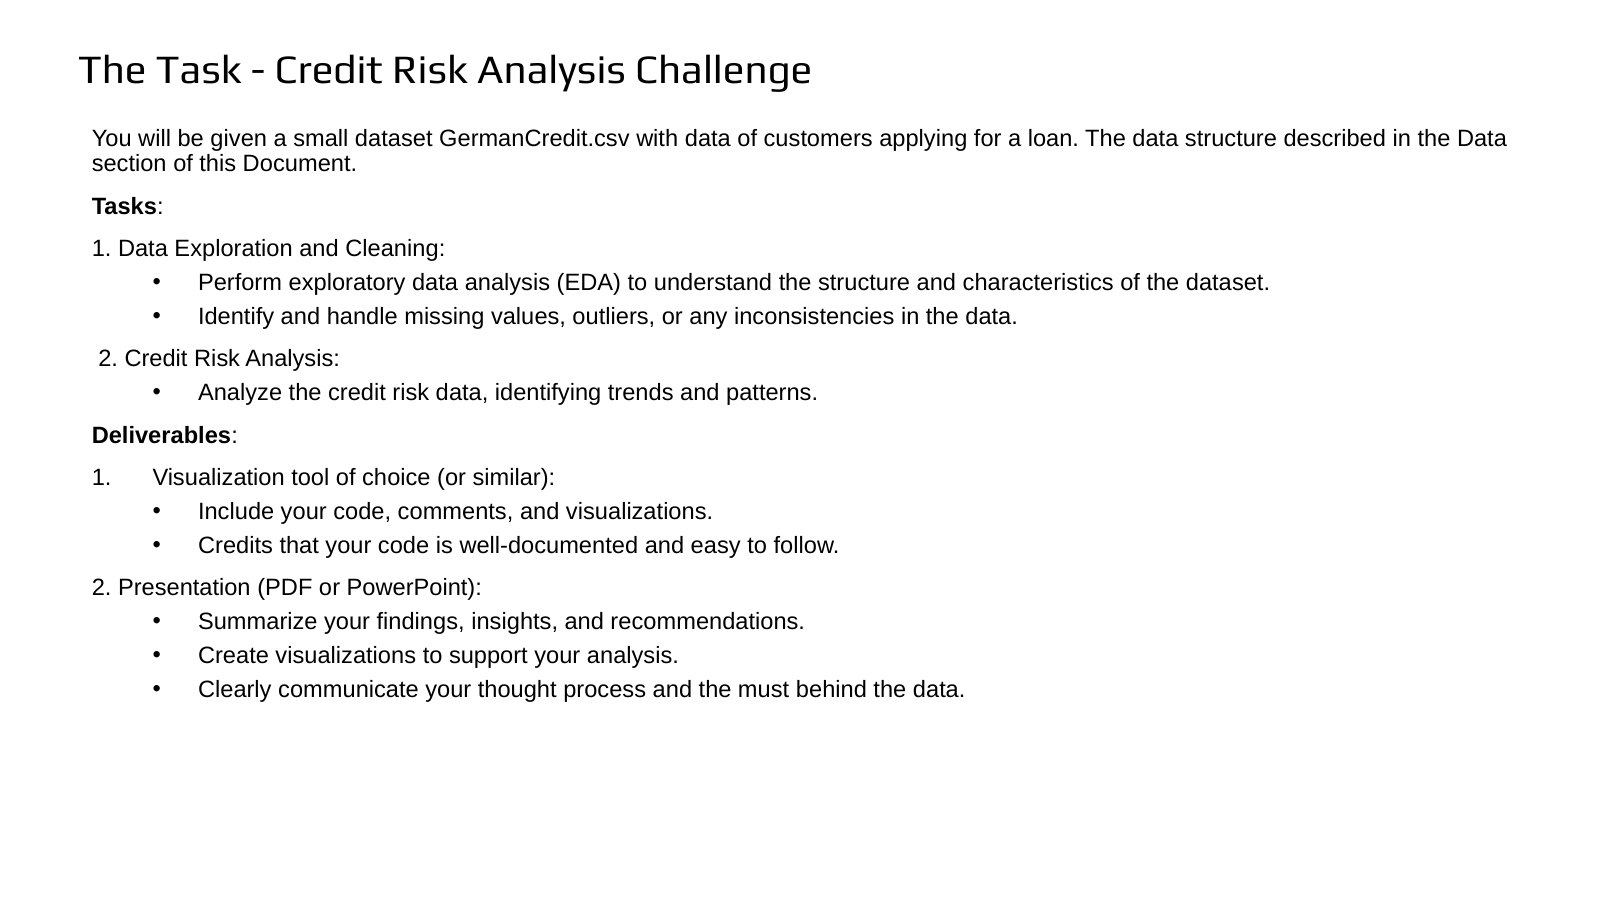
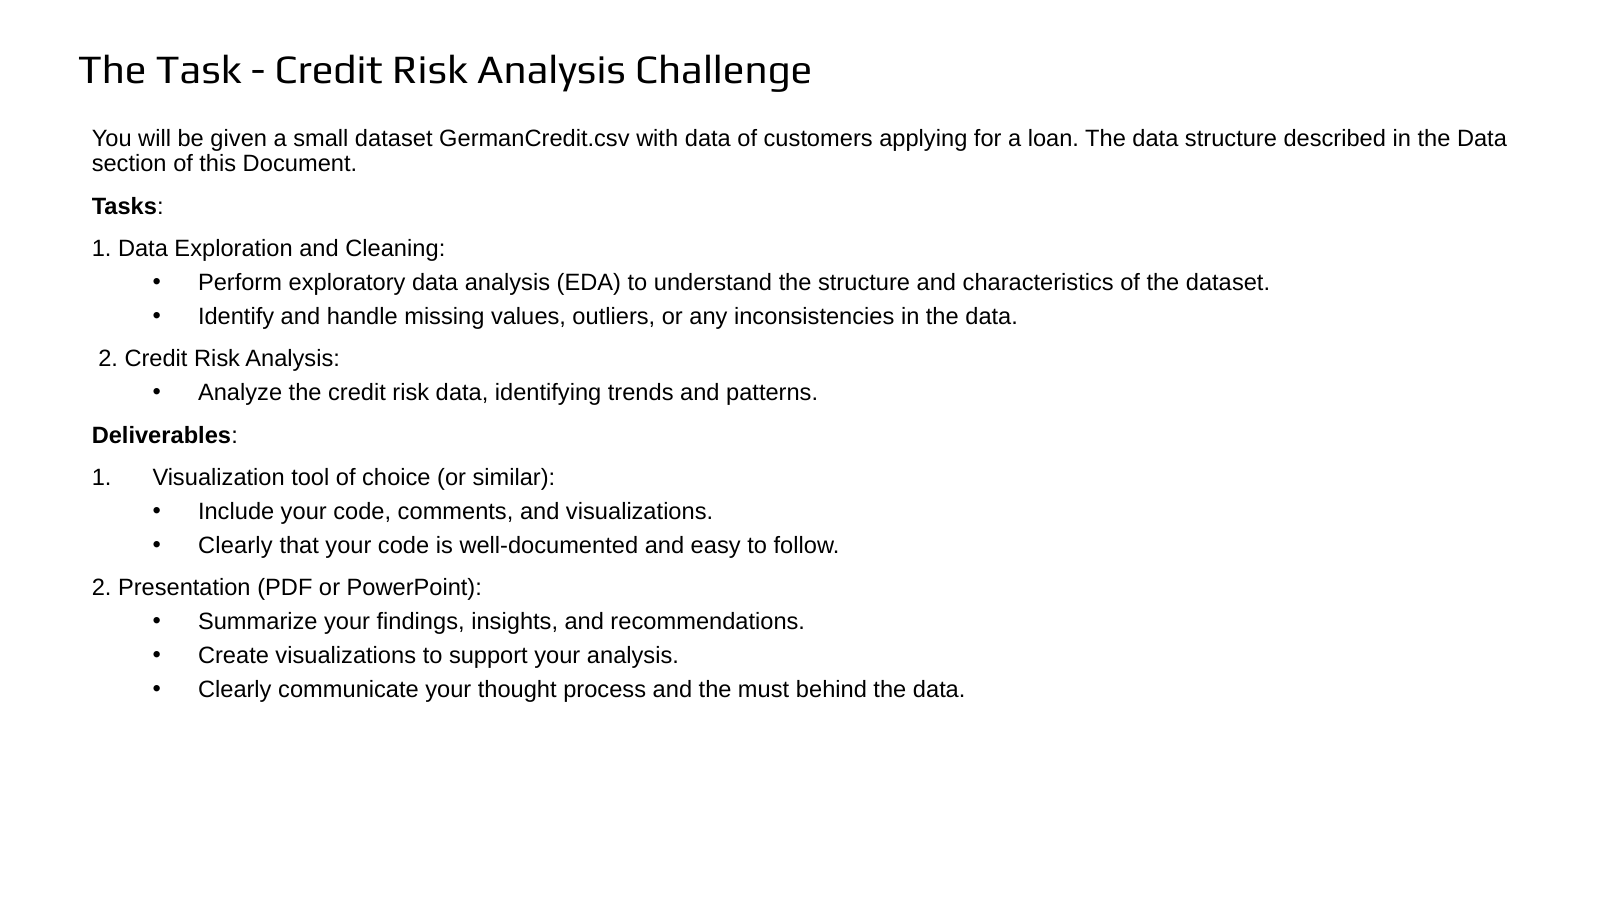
Credits: Credits -> Clearly (235, 546)
